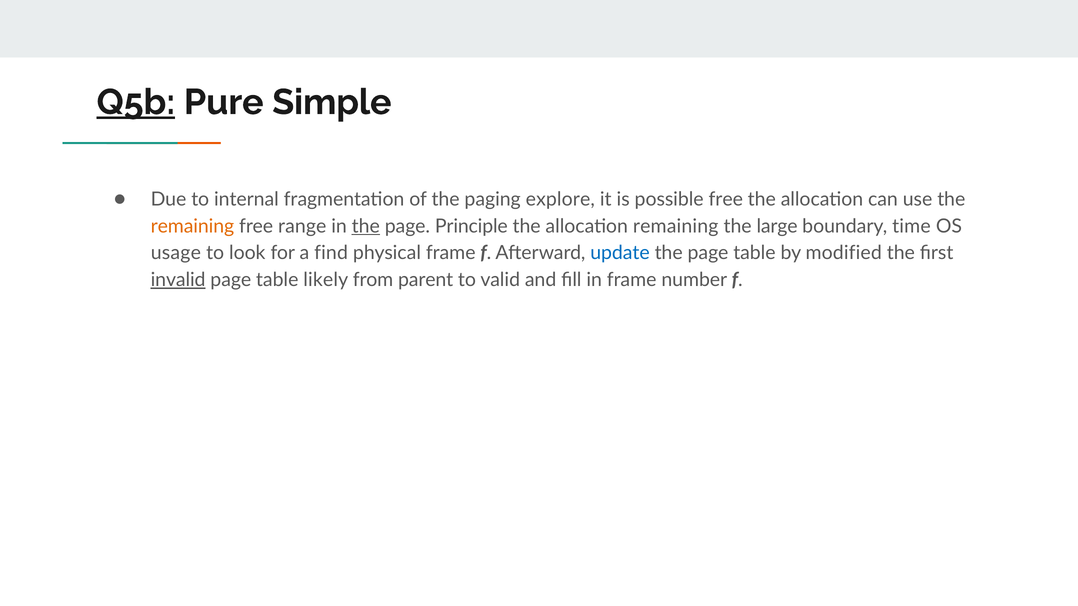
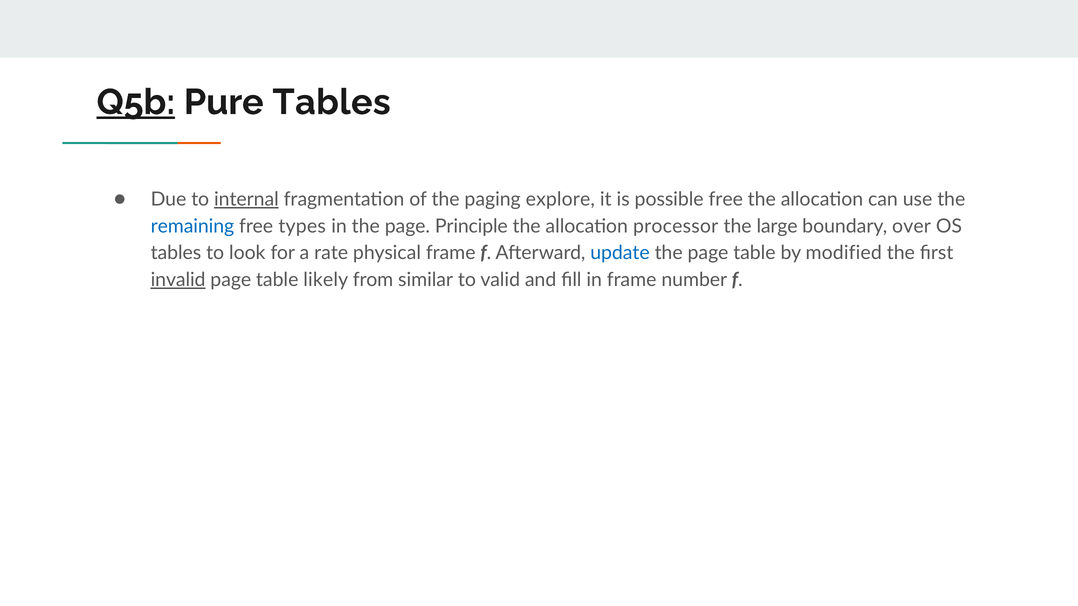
Pure Simple: Simple -> Tables (332, 102)
internal underline: none -> present (246, 199)
remaining colour: orange -> blue (192, 226)
range: range -> types (302, 226)
the underline: present -> none (366, 226)
allocation remaining: remaining -> processor (676, 226)
time: time -> over (911, 226)
usage: usage -> tables (176, 253)
find: find -> rate (331, 253)
parent: parent -> similar (426, 280)
